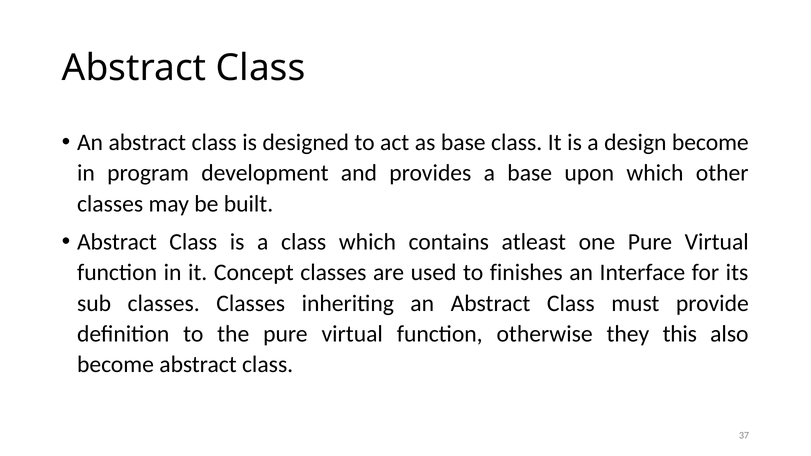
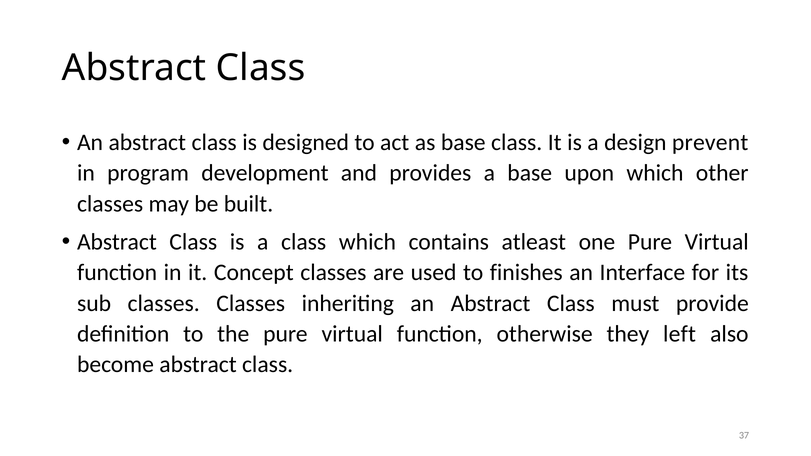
design become: become -> prevent (710, 143)
this: this -> left (680, 334)
